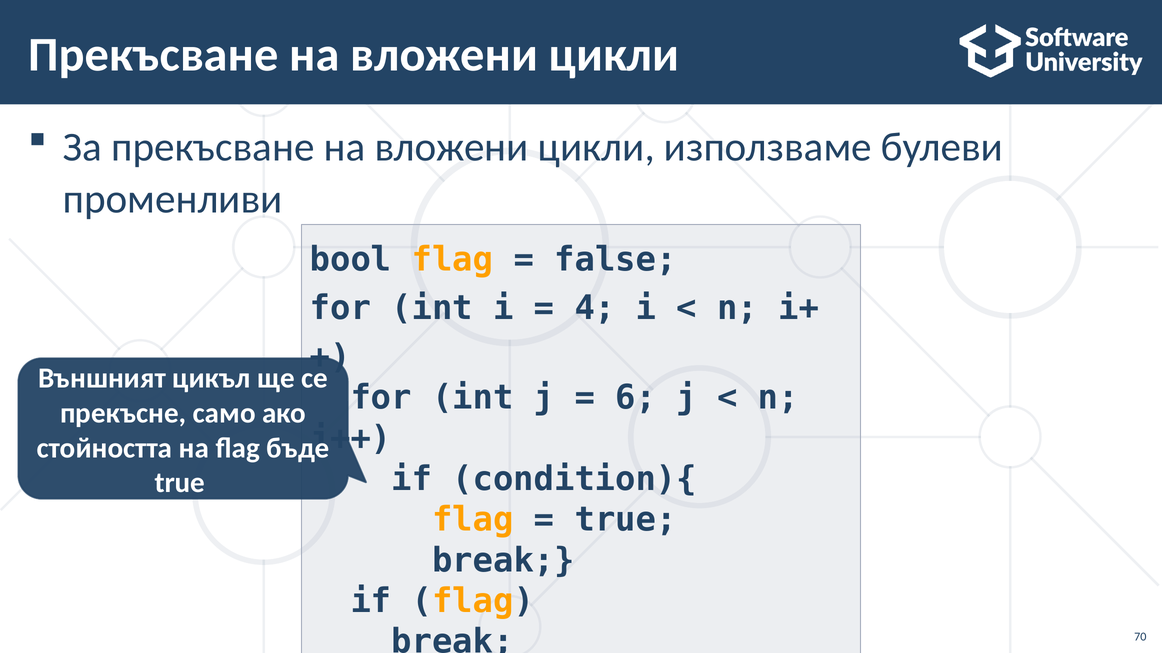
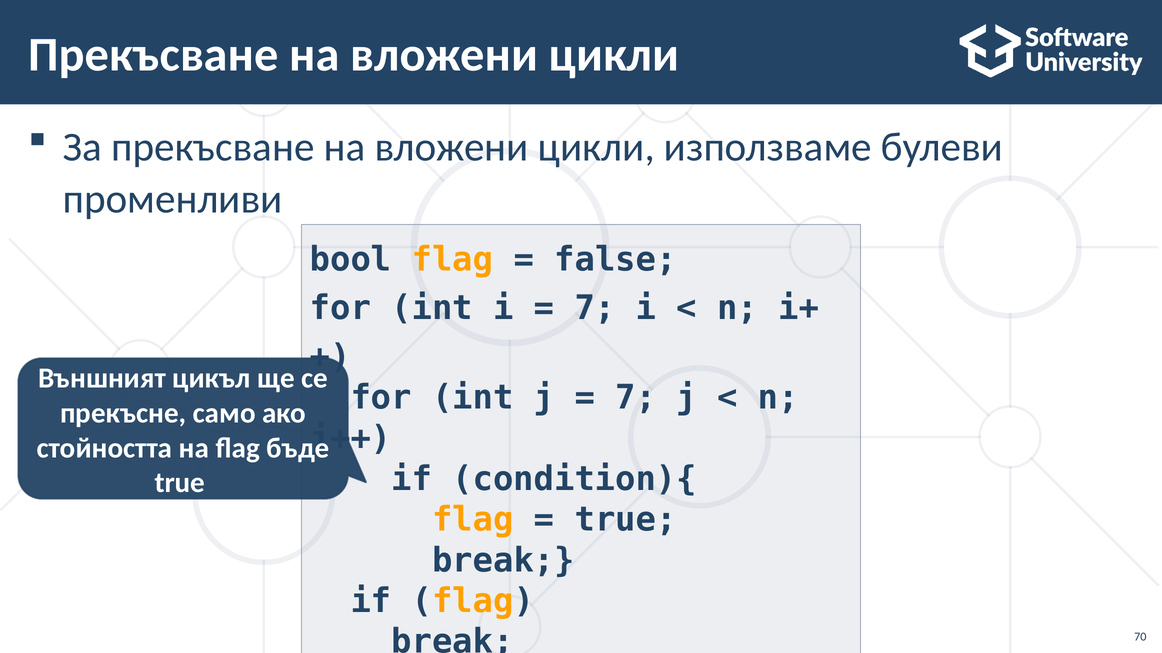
4: 4 -> 7 (595, 309)
6: 6 -> 7 (636, 398)
